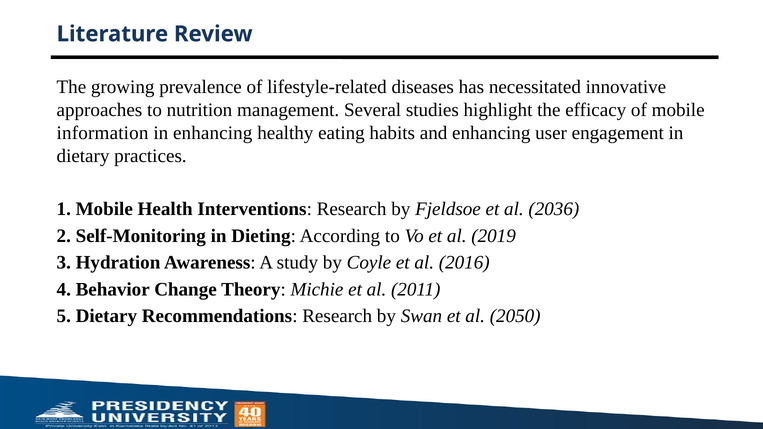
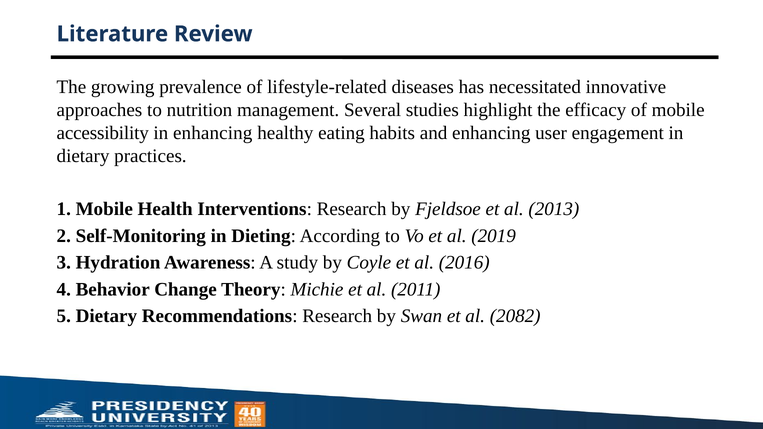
information: information -> accessibility (103, 133)
2036: 2036 -> 2013 (554, 209)
2050: 2050 -> 2082 (515, 316)
